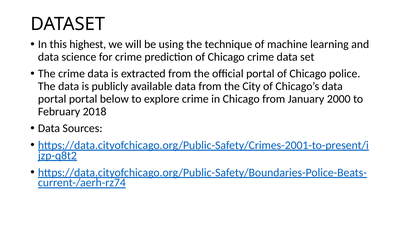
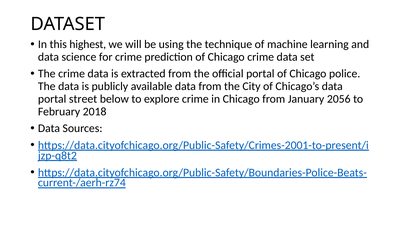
portal portal: portal -> street (83, 99)
2000: 2000 -> 2056 (339, 99)
